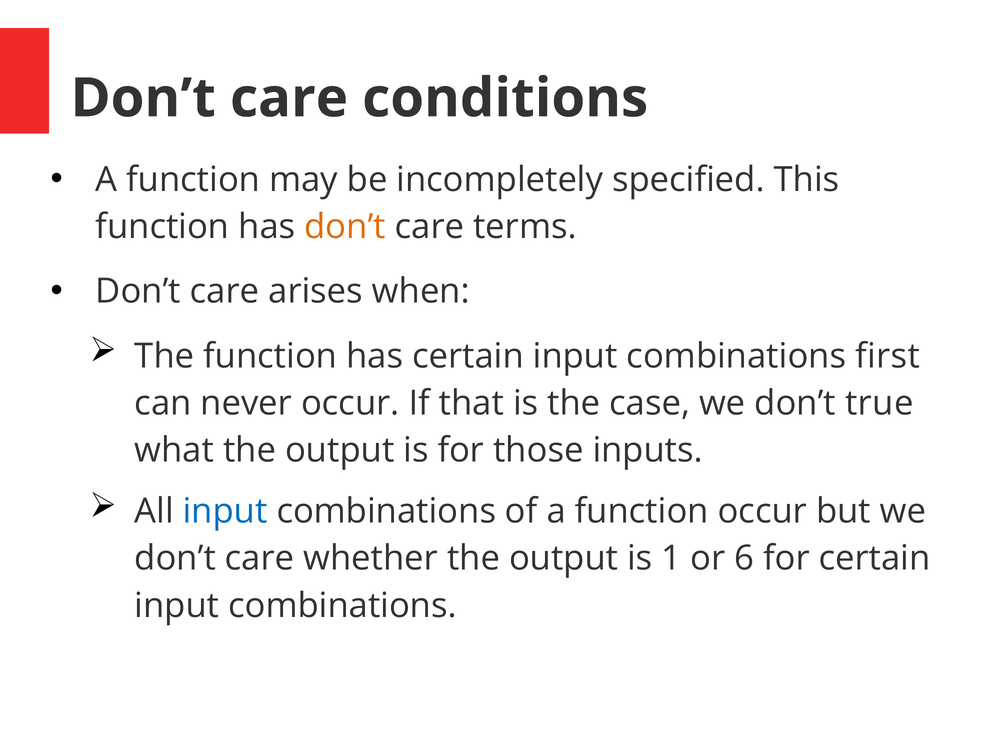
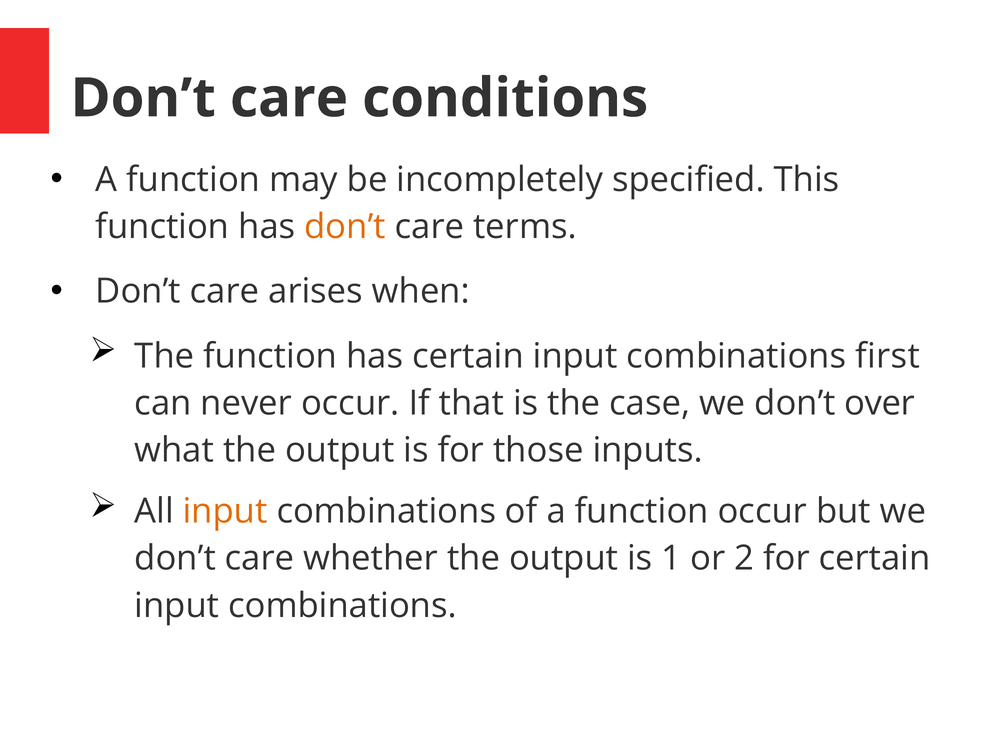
true: true -> over (880, 403)
input colour: blue -> orange (225, 511)
6: 6 -> 2 (744, 558)
